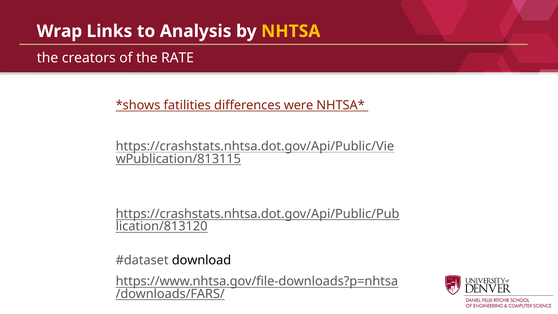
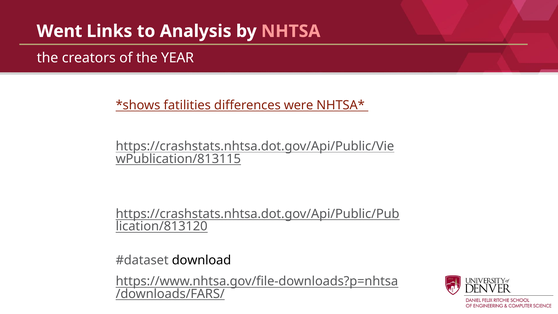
Wrap: Wrap -> Went (59, 31)
NHTSA colour: yellow -> pink (291, 31)
RATE: RATE -> YEAR (178, 58)
